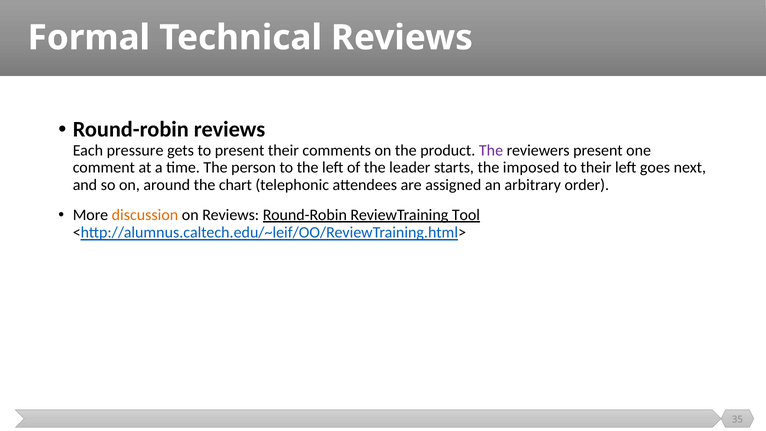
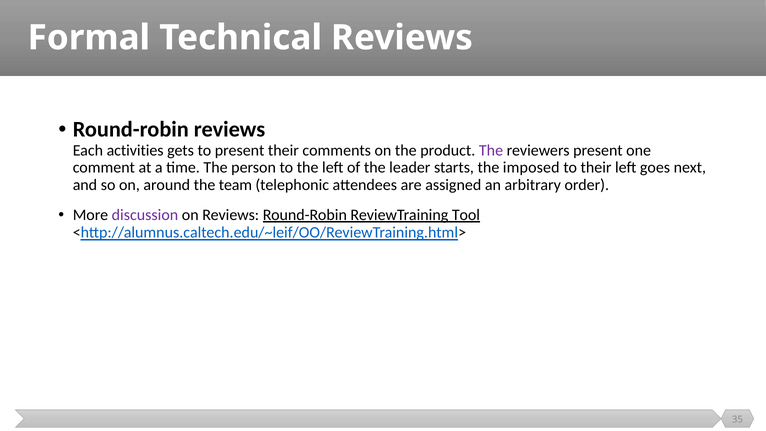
pressure: pressure -> activities (135, 150)
chart: chart -> team (235, 185)
discussion colour: orange -> purple (145, 215)
